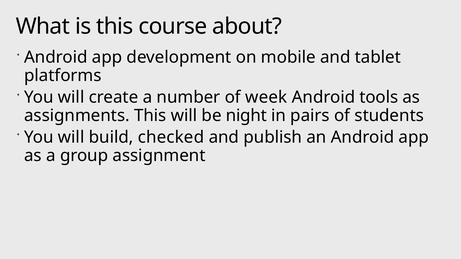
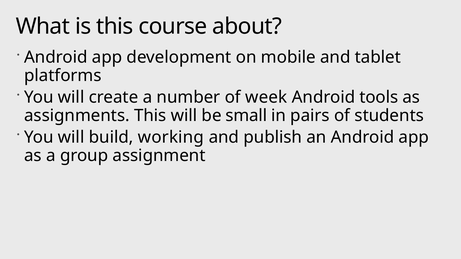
night: night -> small (246, 116)
checked: checked -> working (171, 137)
